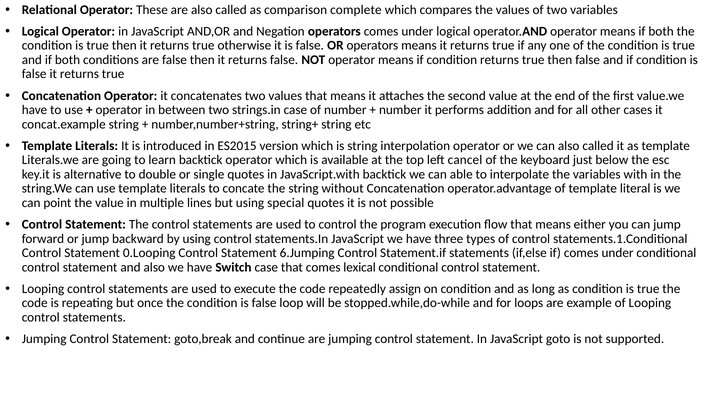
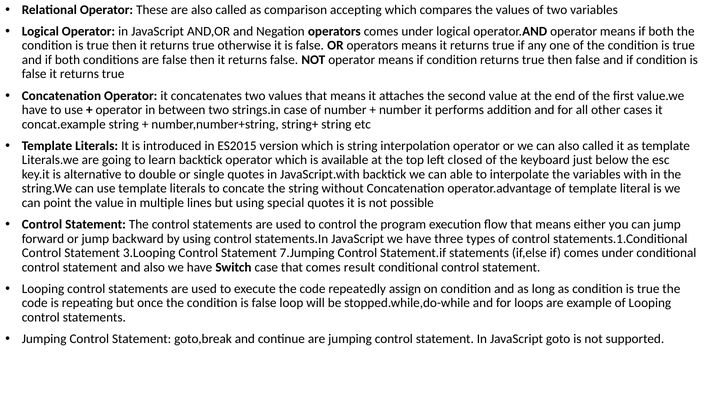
complete: complete -> accepting (356, 10)
cancel: cancel -> closed (465, 160)
0.Looping: 0.Looping -> 3.Looping (149, 253)
6.Jumping: 6.Jumping -> 7.Jumping (307, 253)
lexical: lexical -> result (359, 267)
